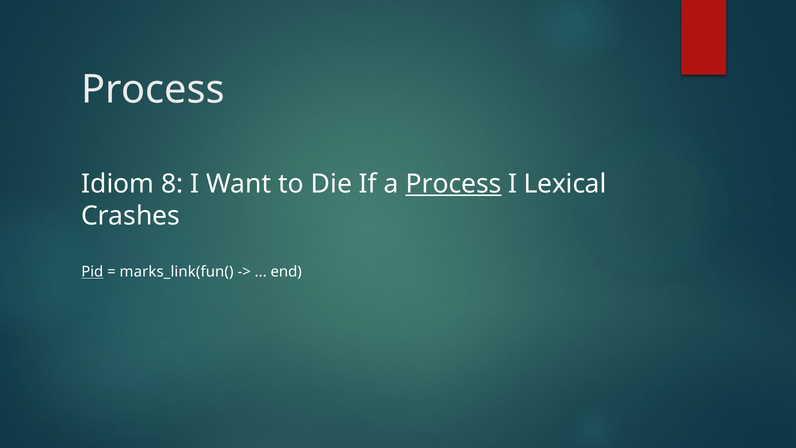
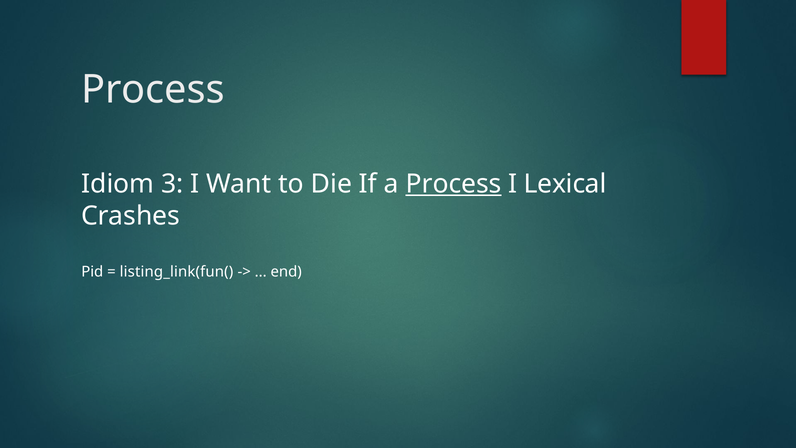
8: 8 -> 3 (172, 184)
Pid underline: present -> none (92, 272)
marks_link(fun(: marks_link(fun( -> listing_link(fun( (177, 272)
